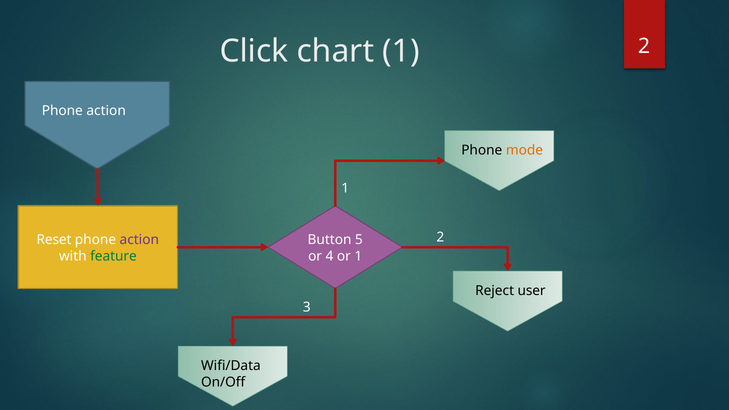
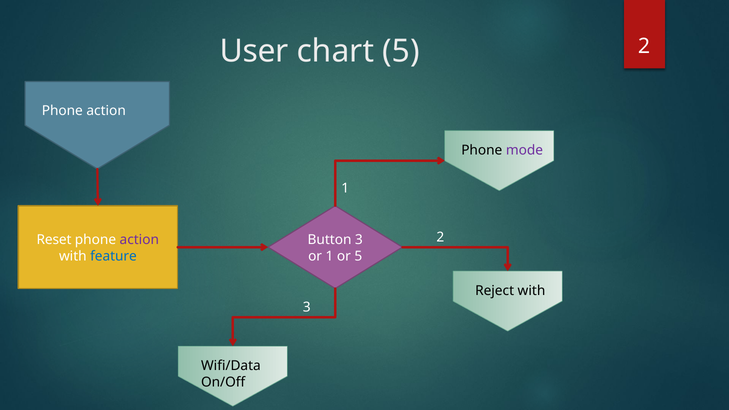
Click: Click -> User (254, 51)
chart 1: 1 -> 5 (401, 51)
mode colour: orange -> purple (524, 150)
Button 5: 5 -> 3 (359, 240)
feature colour: green -> blue (113, 256)
or 4: 4 -> 1 (329, 256)
or 1: 1 -> 5 (358, 256)
Reject user: user -> with (531, 291)
